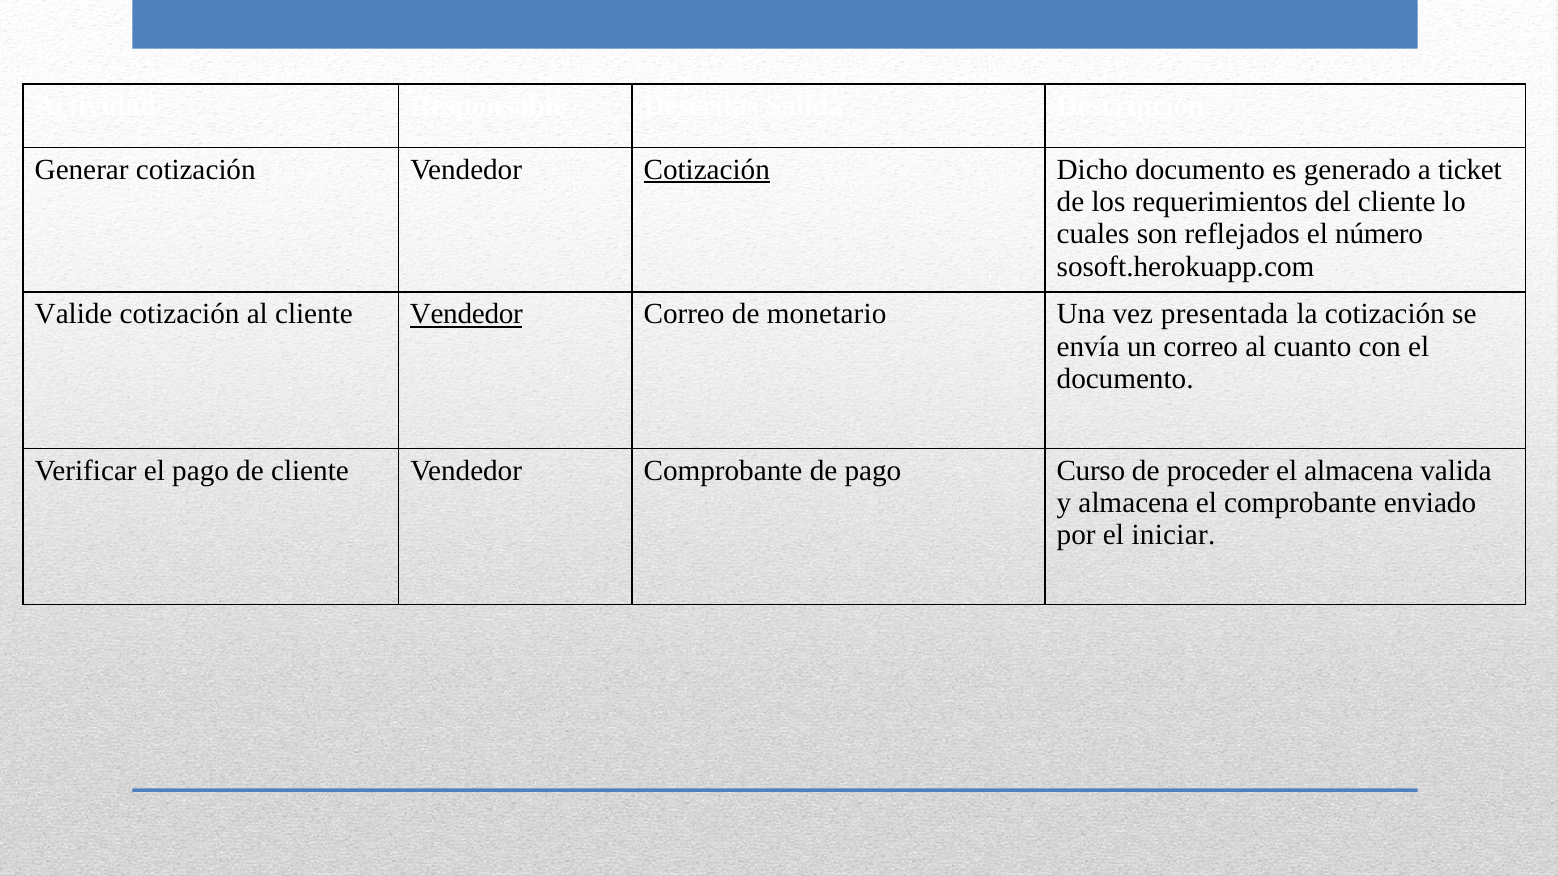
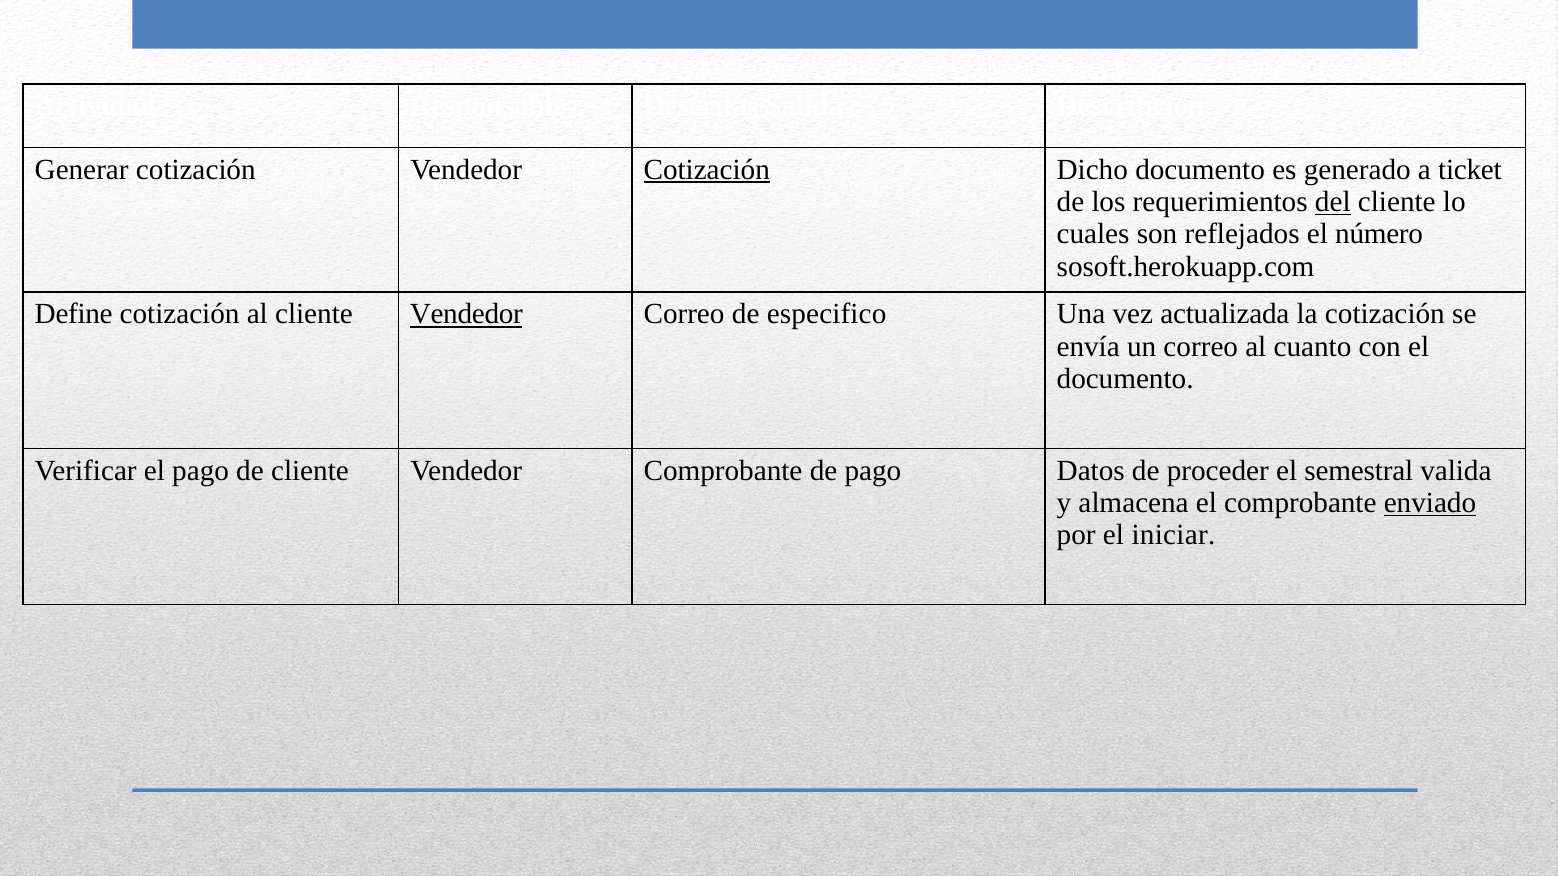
del underline: none -> present (1333, 202)
Valide: Valide -> Define (74, 314)
monetario: monetario -> especifico (827, 314)
presentada: presentada -> actualizada (1225, 314)
Curso: Curso -> Datos (1091, 471)
el almacena: almacena -> semestral (1359, 471)
enviado underline: none -> present (1430, 503)
